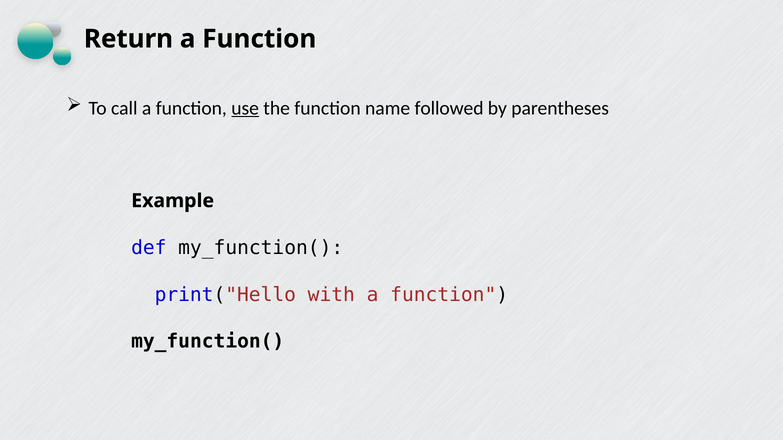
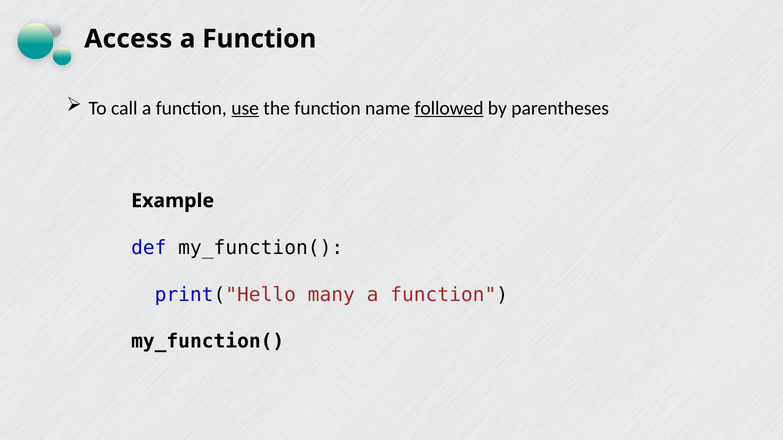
Return: Return -> Access (128, 39)
followed underline: none -> present (449, 108)
with: with -> many (331, 295)
